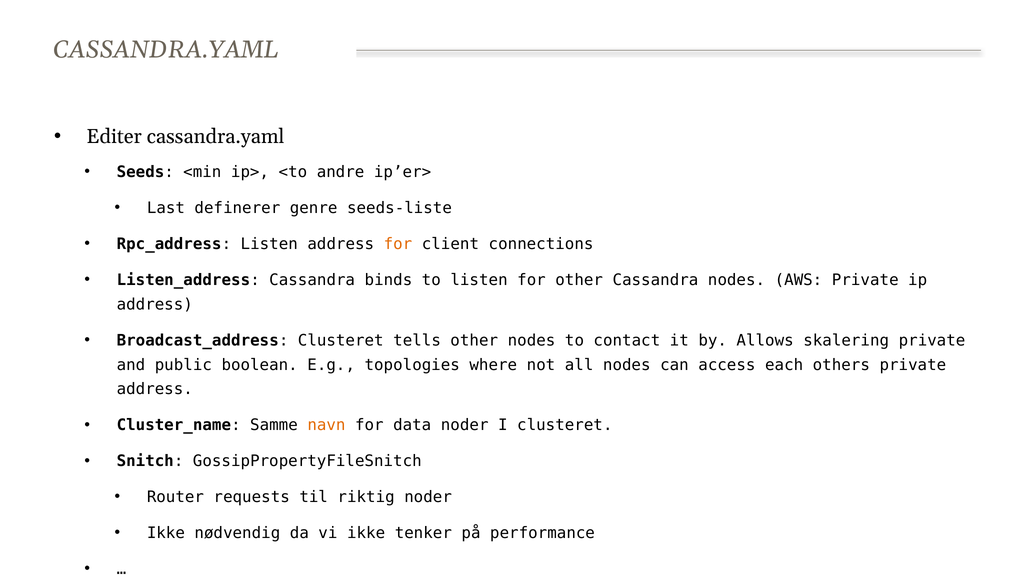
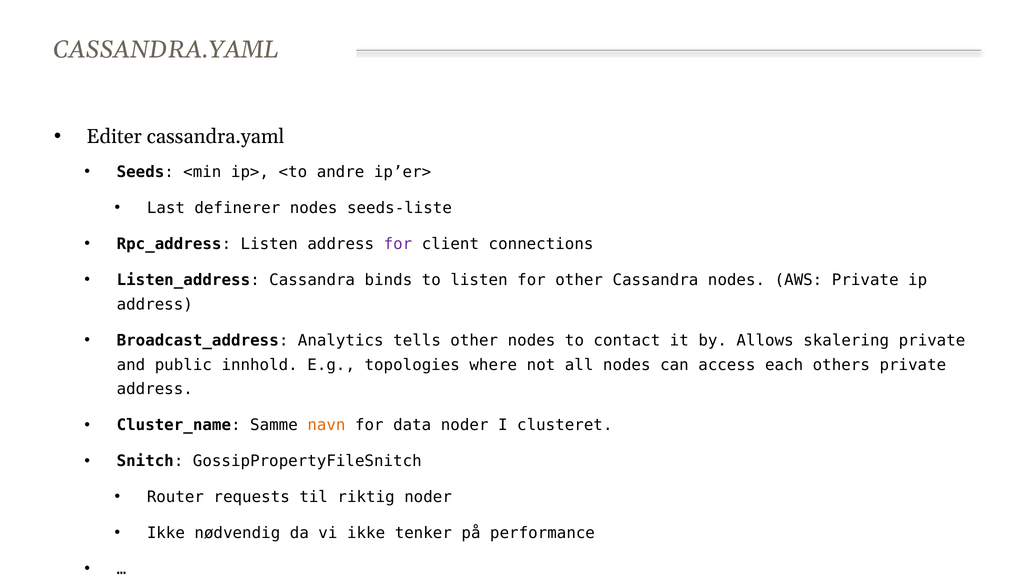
definerer genre: genre -> nodes (314, 208)
for colour: orange -> purple (398, 244)
Broadcast_address Clusteret: Clusteret -> Analytics (341, 340)
boolean: boolean -> innhold (260, 365)
